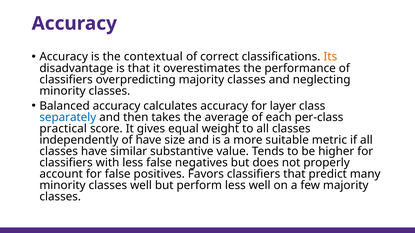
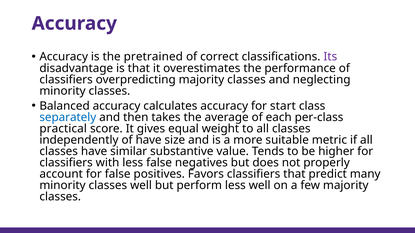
contextual: contextual -> pretrained (153, 57)
Its colour: orange -> purple (330, 57)
layer: layer -> start (283, 106)
